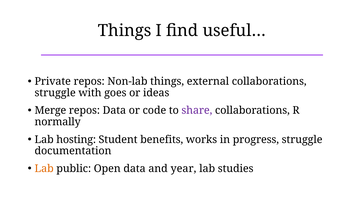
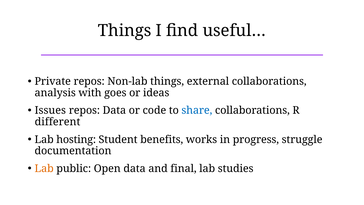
struggle: struggle -> analysis (55, 93)
Merge: Merge -> Issues (50, 110)
share colour: purple -> blue (197, 110)
normally: normally -> different (58, 122)
year: year -> final (184, 168)
